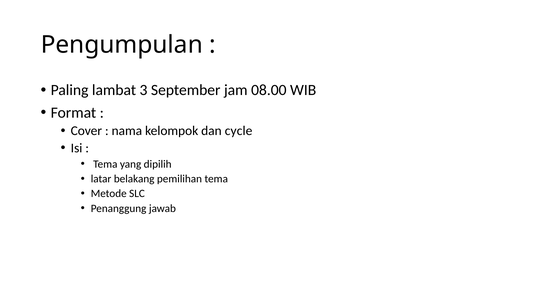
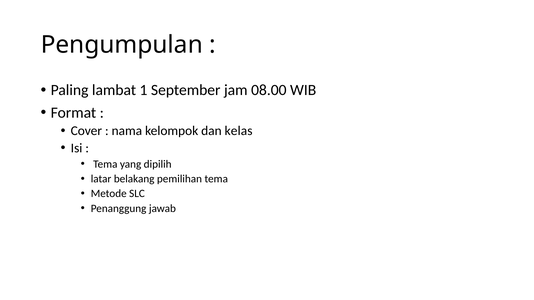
3: 3 -> 1 (144, 90)
cycle: cycle -> kelas (239, 131)
